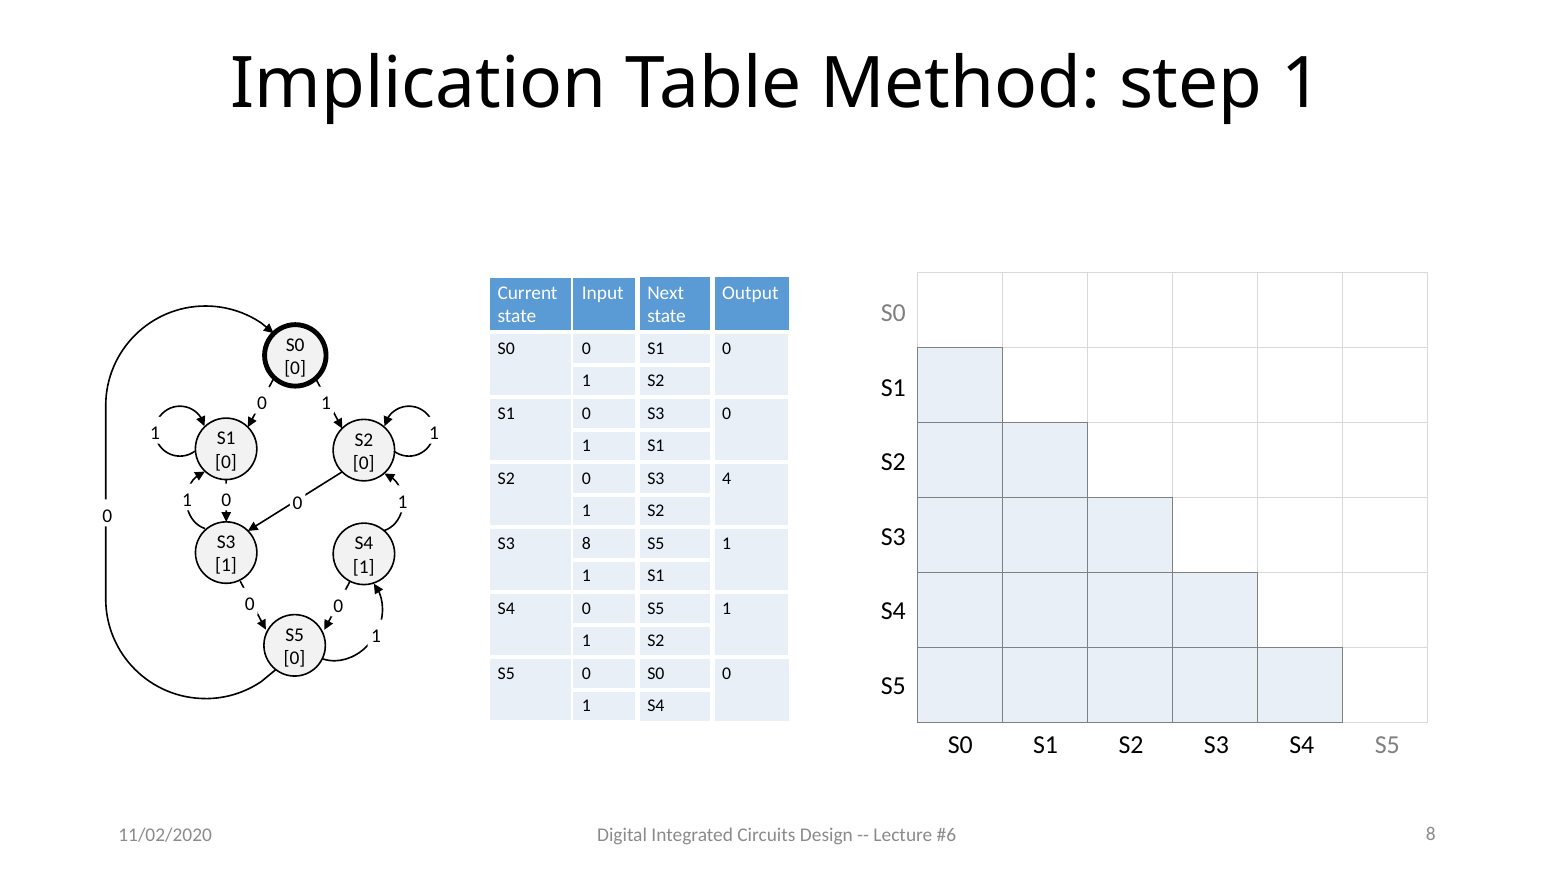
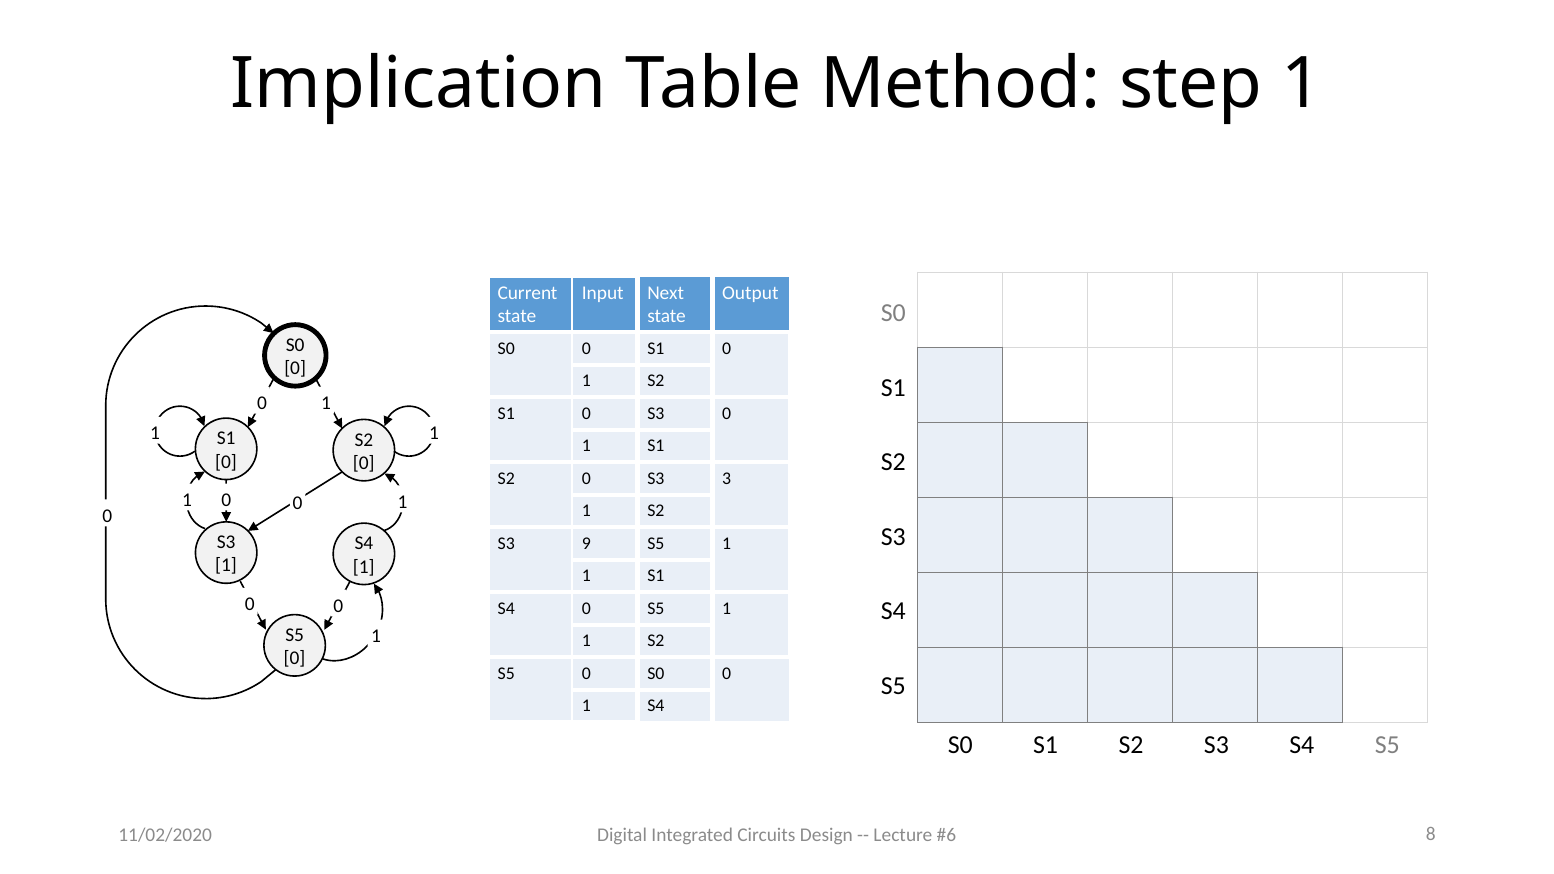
4: 4 -> 3 (727, 478)
S3 8: 8 -> 9 (586, 543)
